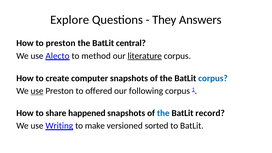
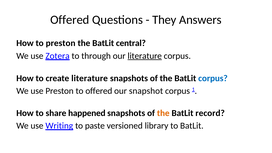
Explore: Explore -> Offered (70, 20)
Alecto: Alecto -> Zotera (58, 56)
method: method -> through (96, 56)
create computer: computer -> literature (90, 78)
use underline: present -> none (37, 91)
following: following -> snapshot (146, 91)
the colour: blue -> orange (163, 113)
make: make -> paste (95, 126)
sorted: sorted -> library (157, 126)
